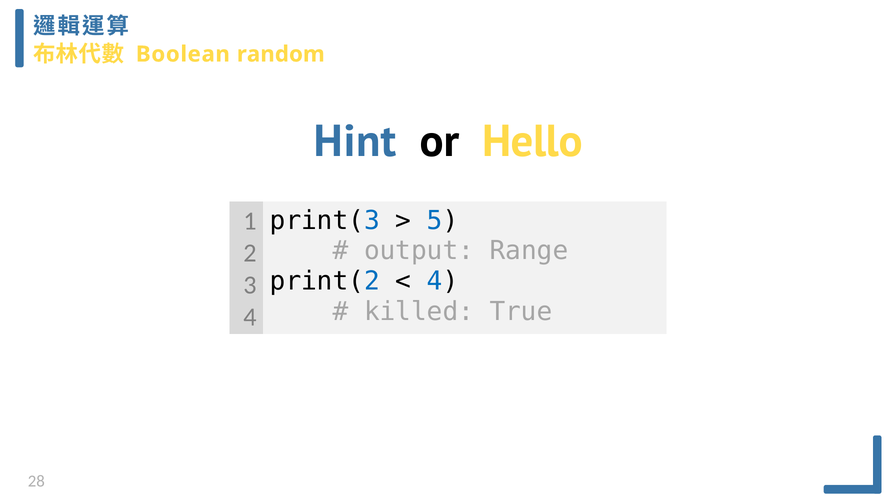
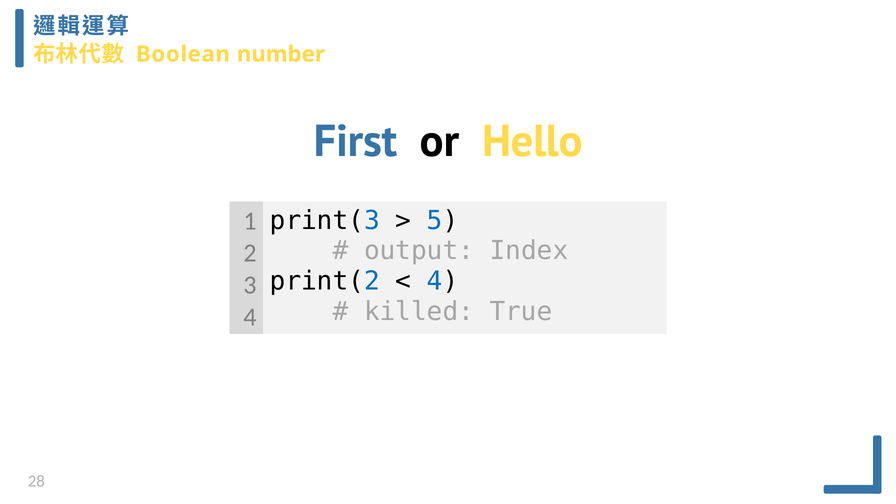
random: random -> number (281, 54)
Hint: Hint -> First (356, 141)
Range: Range -> Index (529, 251)
